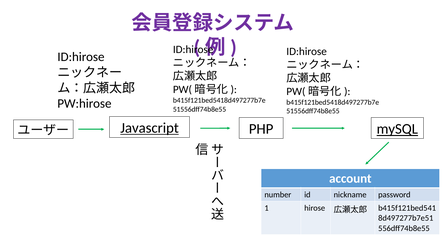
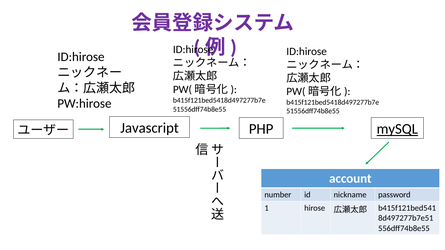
Javascript underline: present -> none (150, 128)
